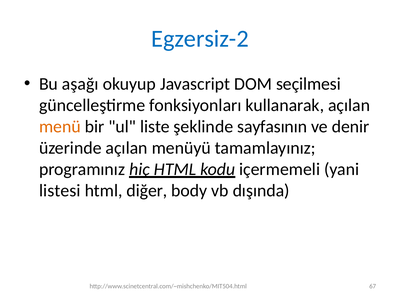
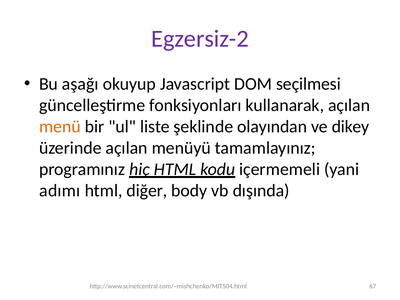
Egzersiz-2 colour: blue -> purple (200, 39)
sayfasının: sayfasının -> olayından (272, 127)
denir: denir -> dikey (351, 127)
listesi: listesi -> adımı (60, 191)
